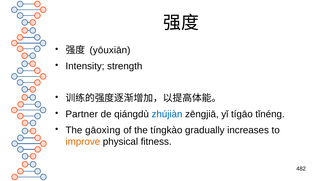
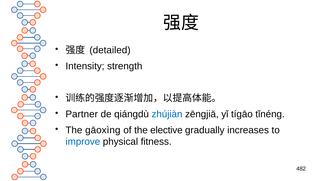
yōuxiān: yōuxiān -> detailed (110, 50)
tíngkào: tíngkào -> elective (166, 130)
improve colour: orange -> blue (83, 142)
